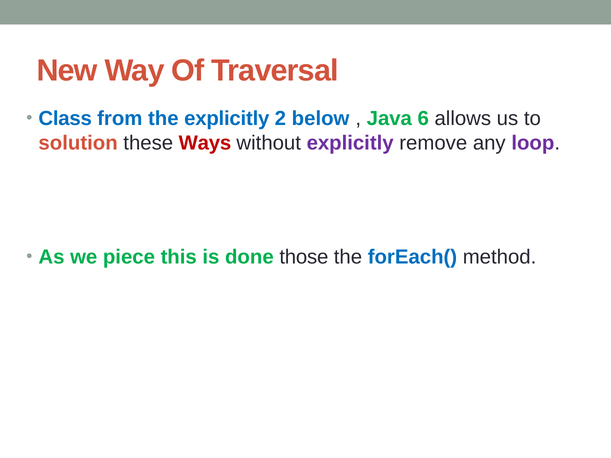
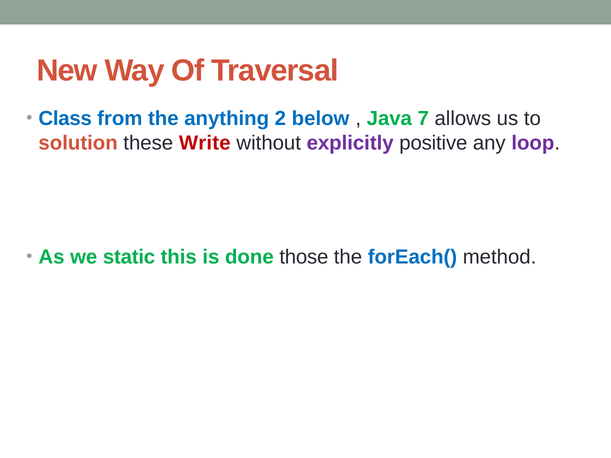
the explicitly: explicitly -> anything (227, 119)
6: 6 -> 7 (423, 119)
Ways: Ways -> Write (205, 143)
remove: remove -> positive (433, 143)
piece: piece -> static (129, 257)
